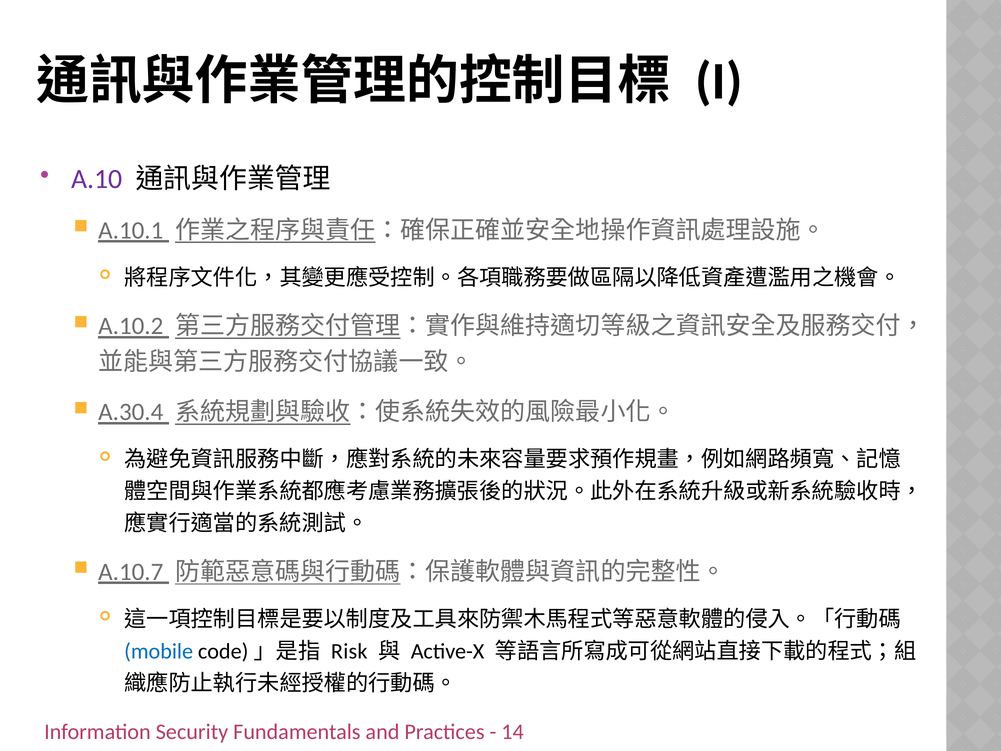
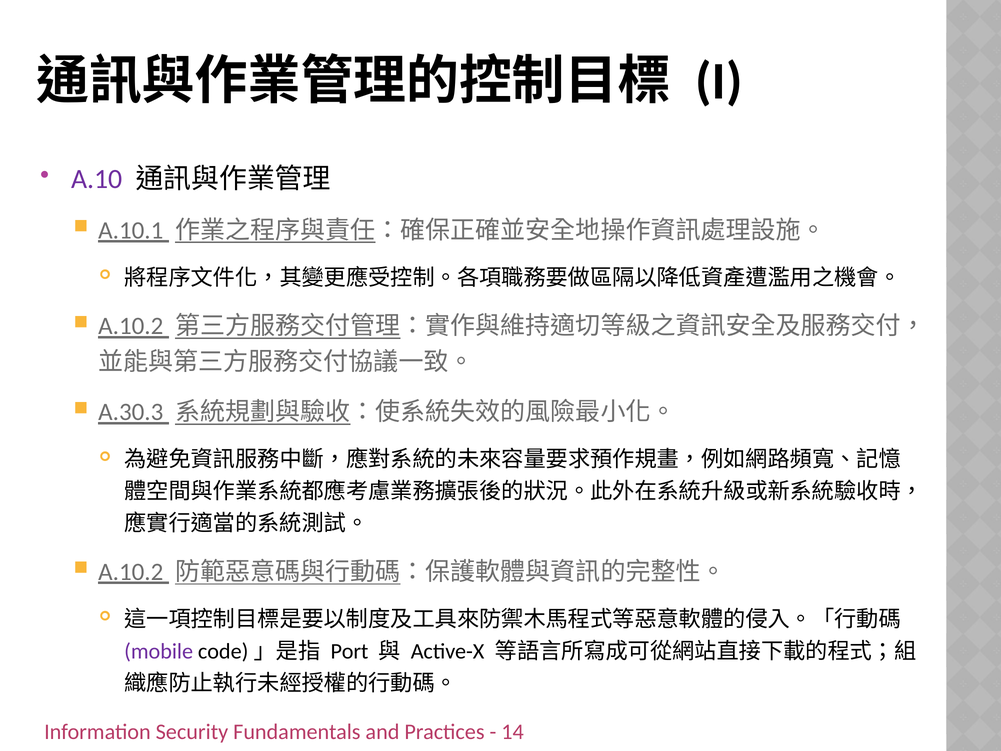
A.30.4: A.30.4 -> A.30.3 (131, 412)
A.10.7: A.10.7 -> A.10.2 (131, 572)
mobile colour: blue -> purple (159, 651)
Risk: Risk -> Port (349, 651)
